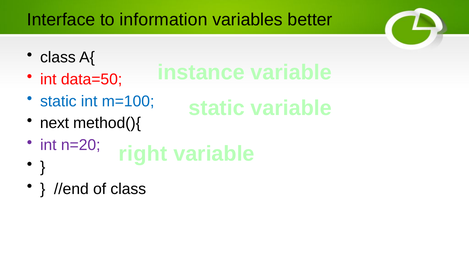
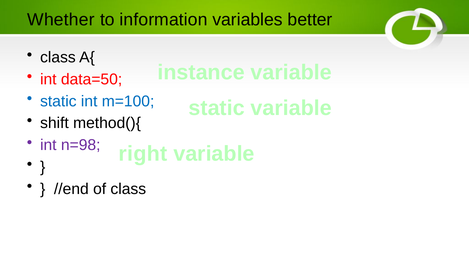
Interface: Interface -> Whether (61, 20)
next: next -> shift (54, 123)
n=20: n=20 -> n=98 (81, 145)
